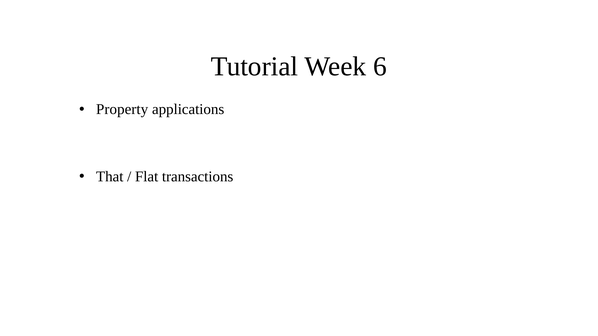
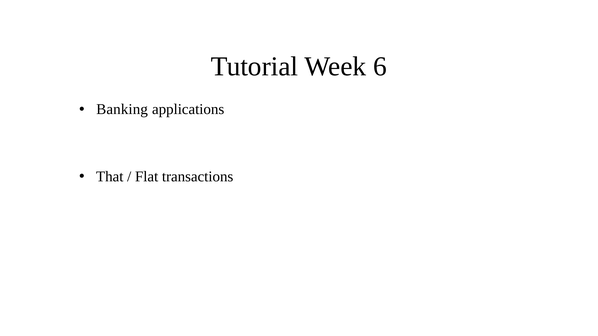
Property: Property -> Banking (122, 110)
